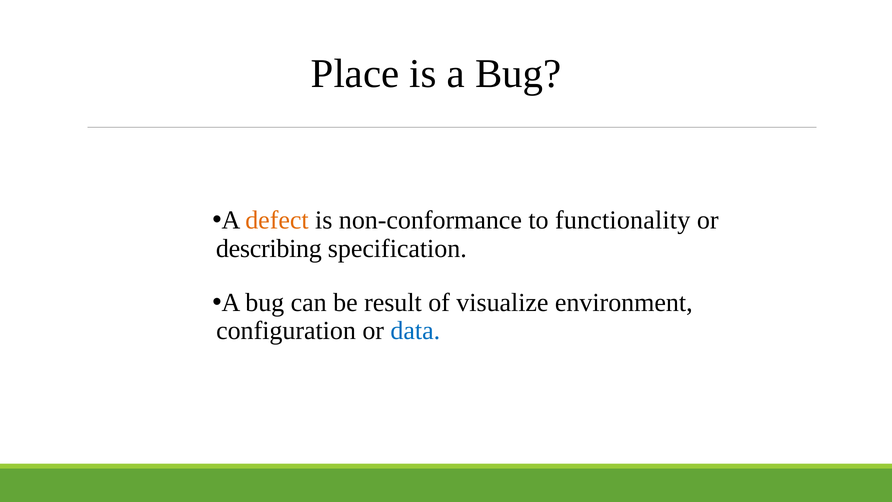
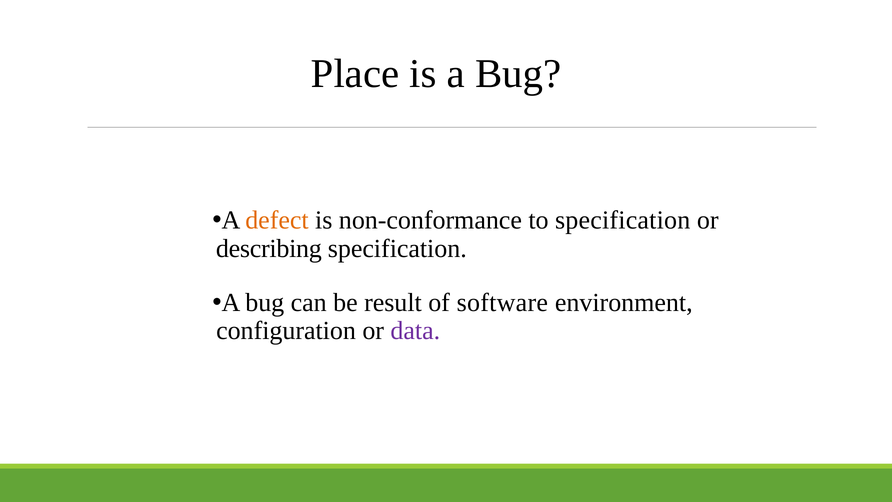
to functionality: functionality -> specification (623, 220)
visualize: visualize -> software (502, 302)
data colour: blue -> purple (415, 330)
